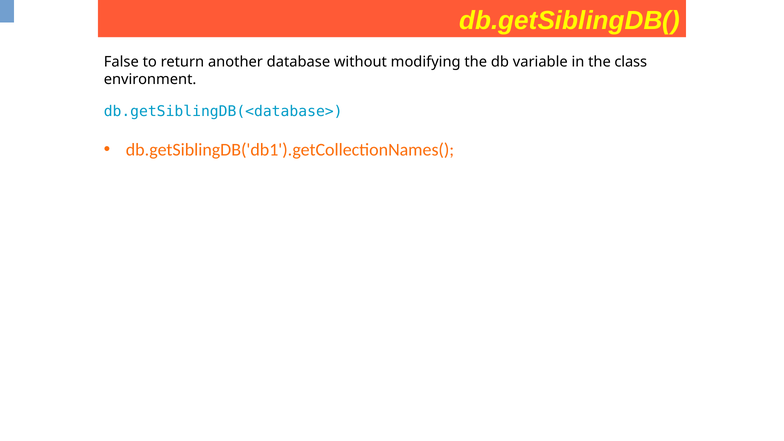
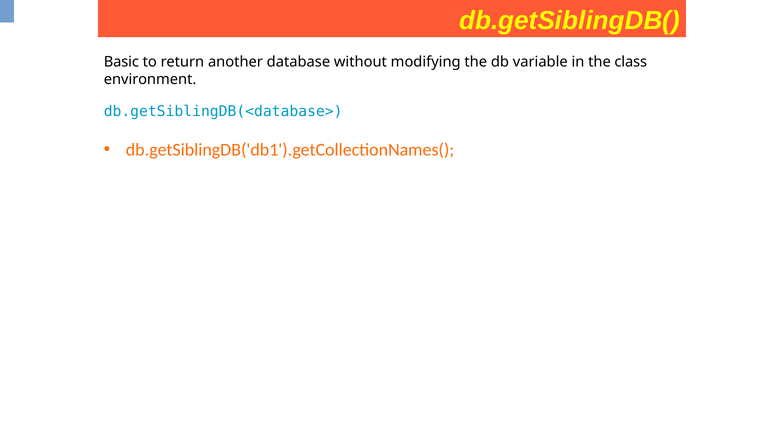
False: False -> Basic (121, 62)
